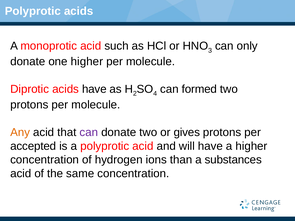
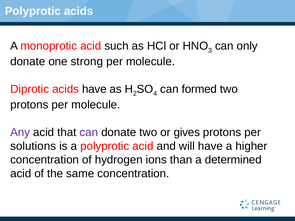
one higher: higher -> strong (87, 62)
Any colour: orange -> purple (20, 132)
accepted: accepted -> solutions (33, 146)
substances: substances -> determined (233, 160)
